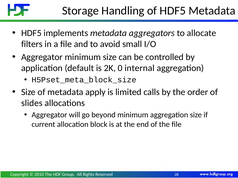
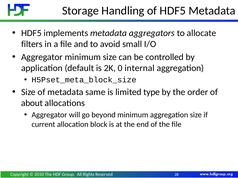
apply: apply -> same (95, 92)
calls: calls -> type (152, 92)
slides: slides -> about (32, 103)
